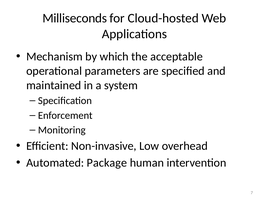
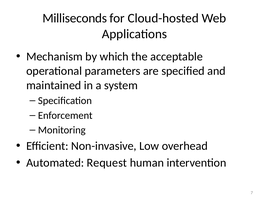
Package: Package -> Request (107, 163)
